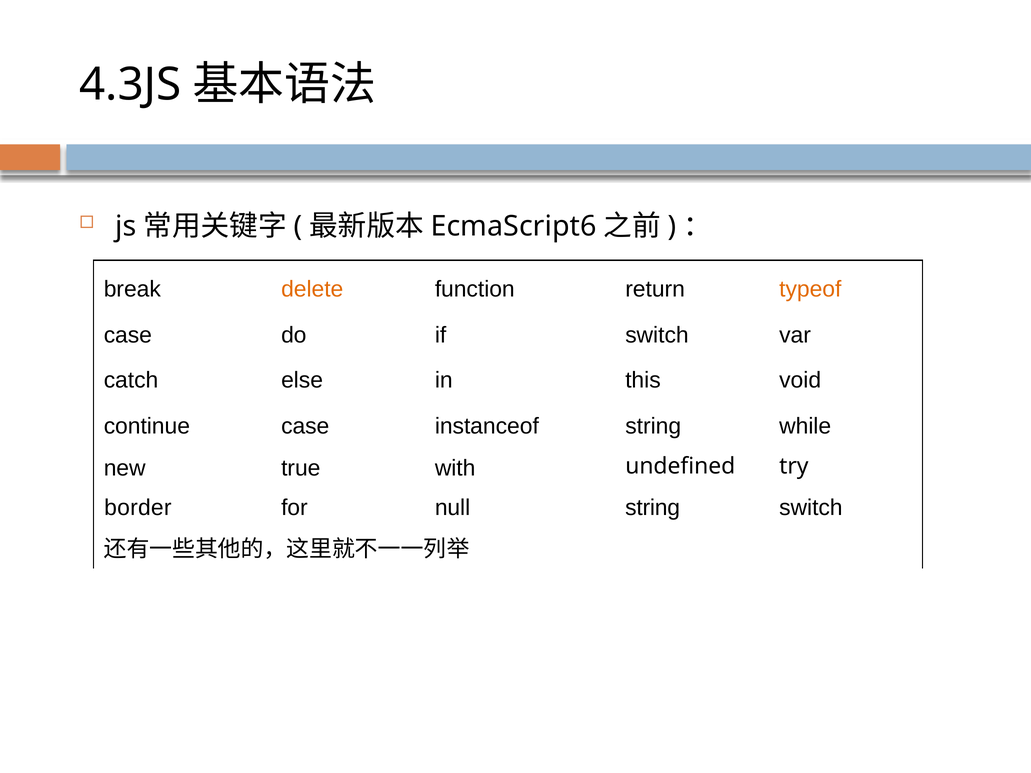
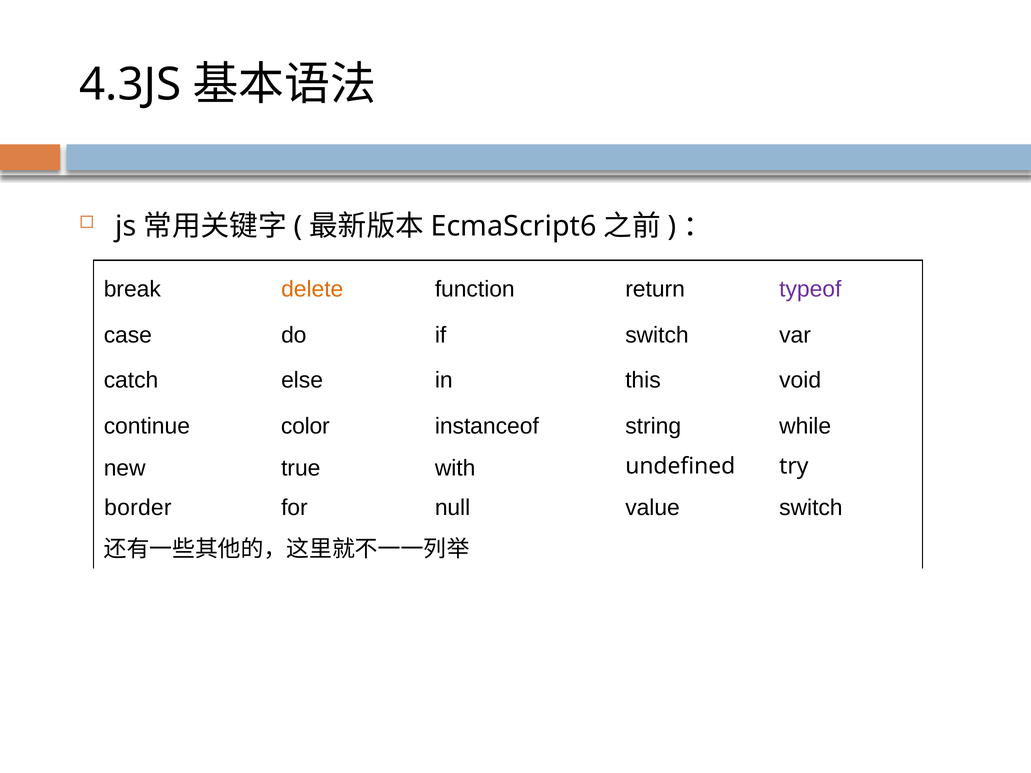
typeof colour: orange -> purple (810, 289)
continue case: case -> color (305, 426)
null string: string -> value (653, 508)
